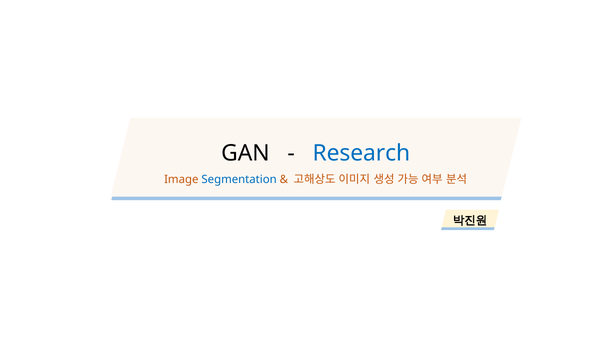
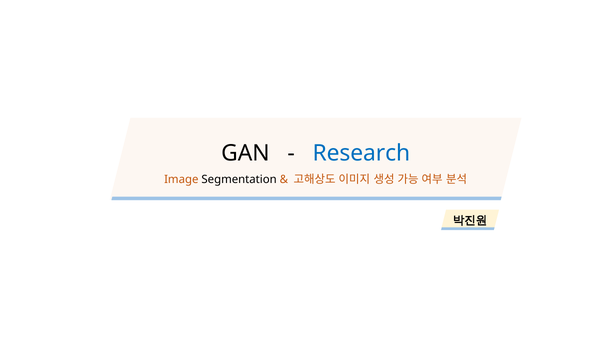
Segmentation colour: blue -> black (239, 180)
